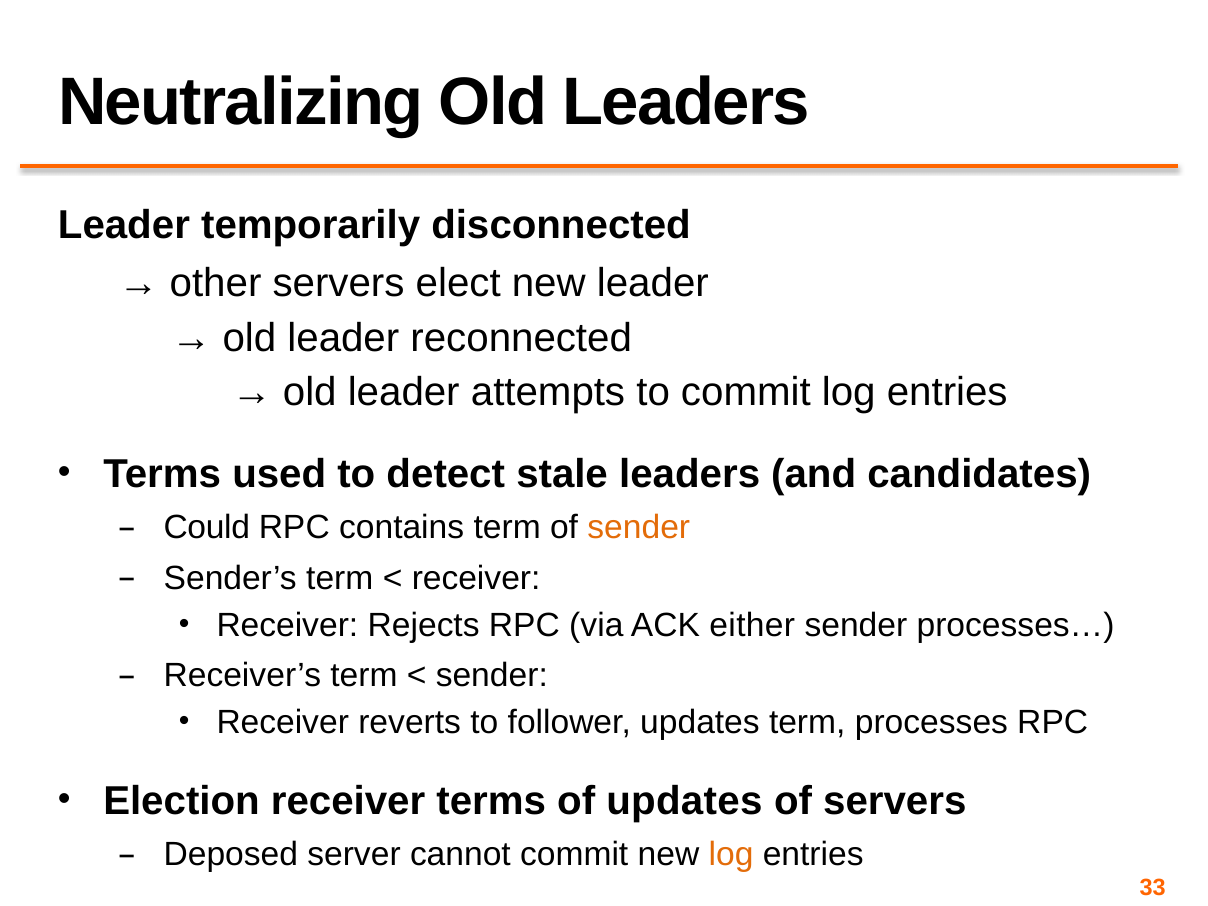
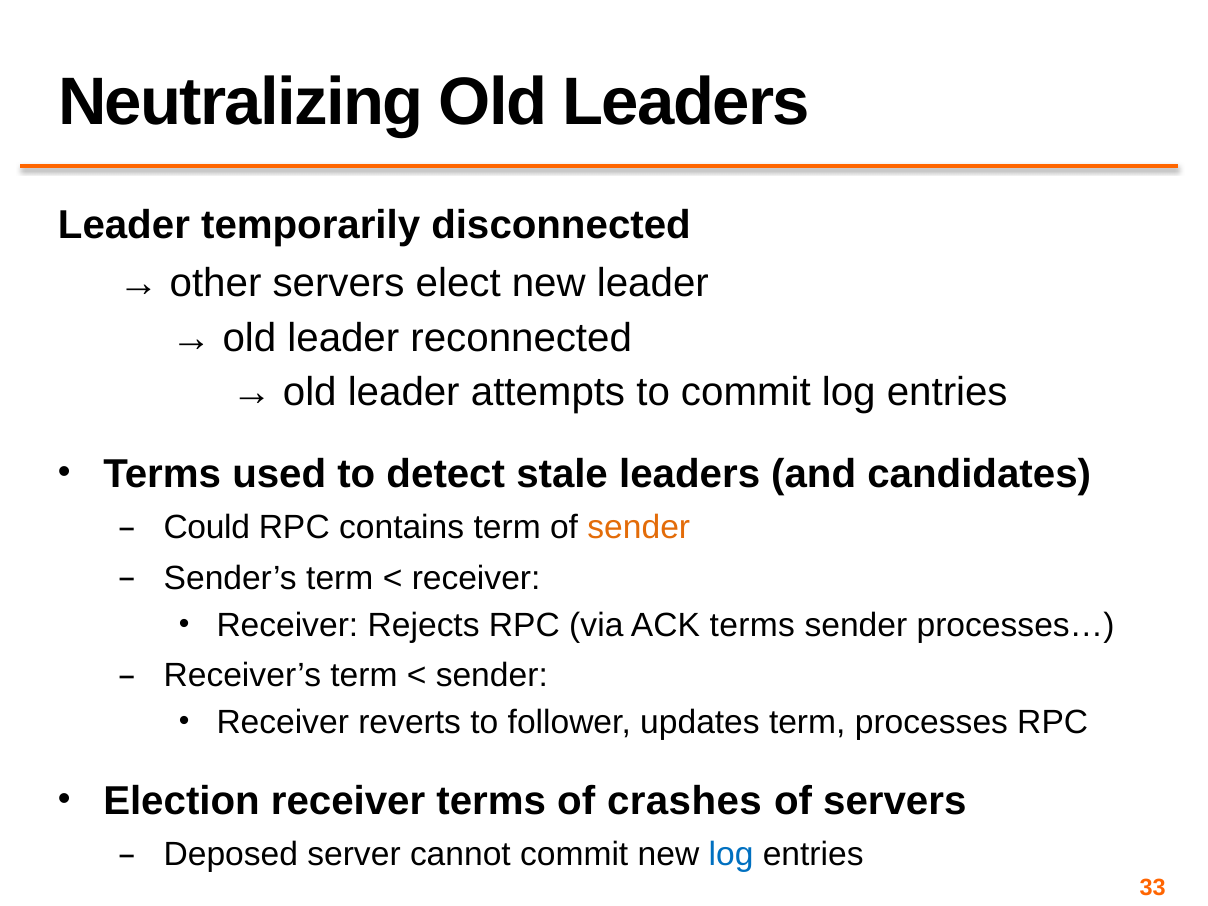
ACK either: either -> terms (752, 625)
of updates: updates -> crashes (684, 801)
log colour: orange -> blue (731, 855)
